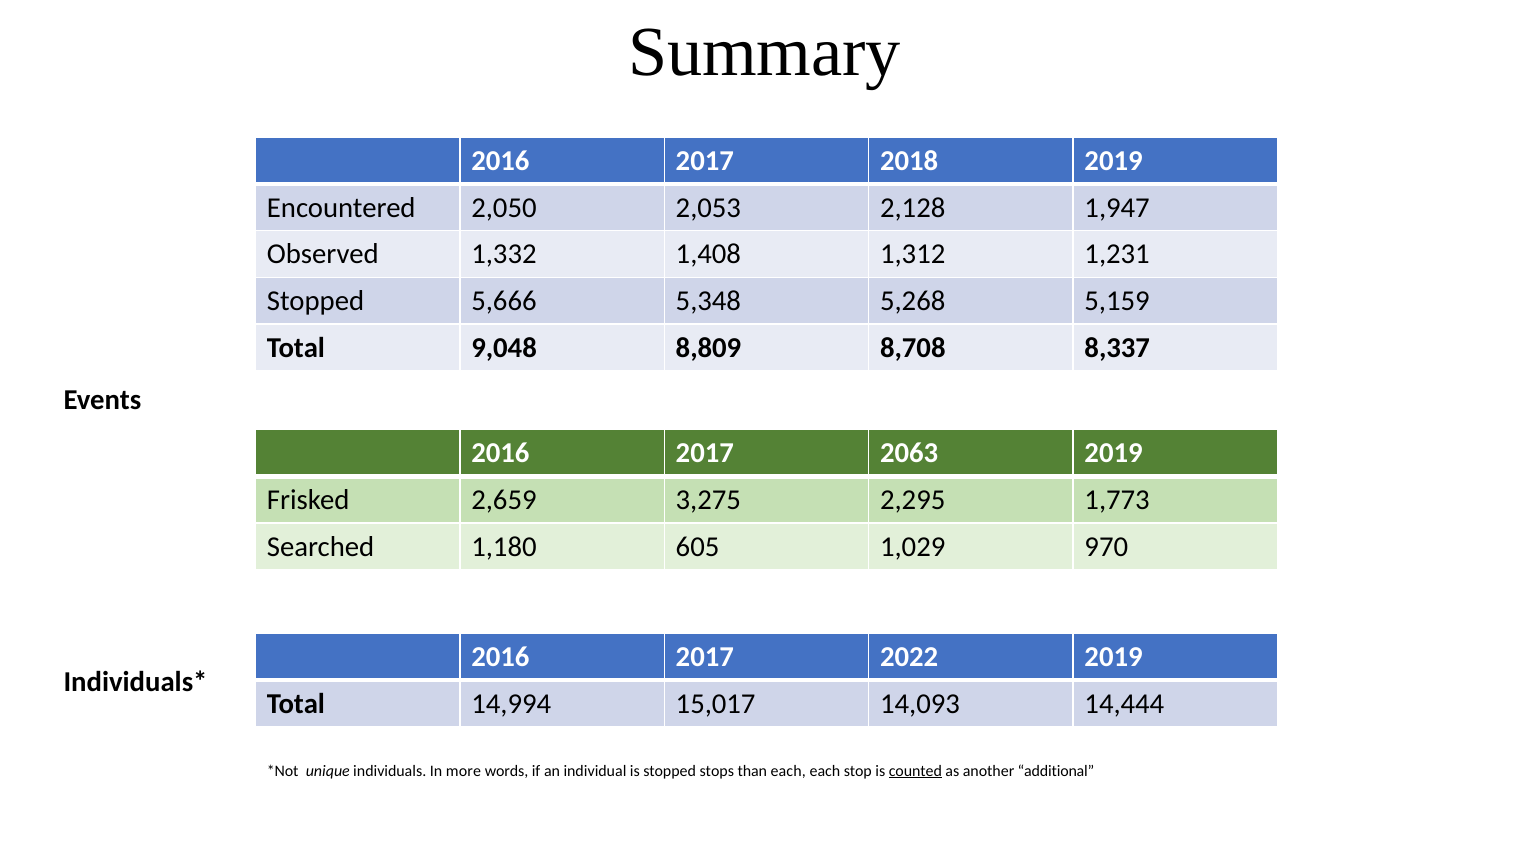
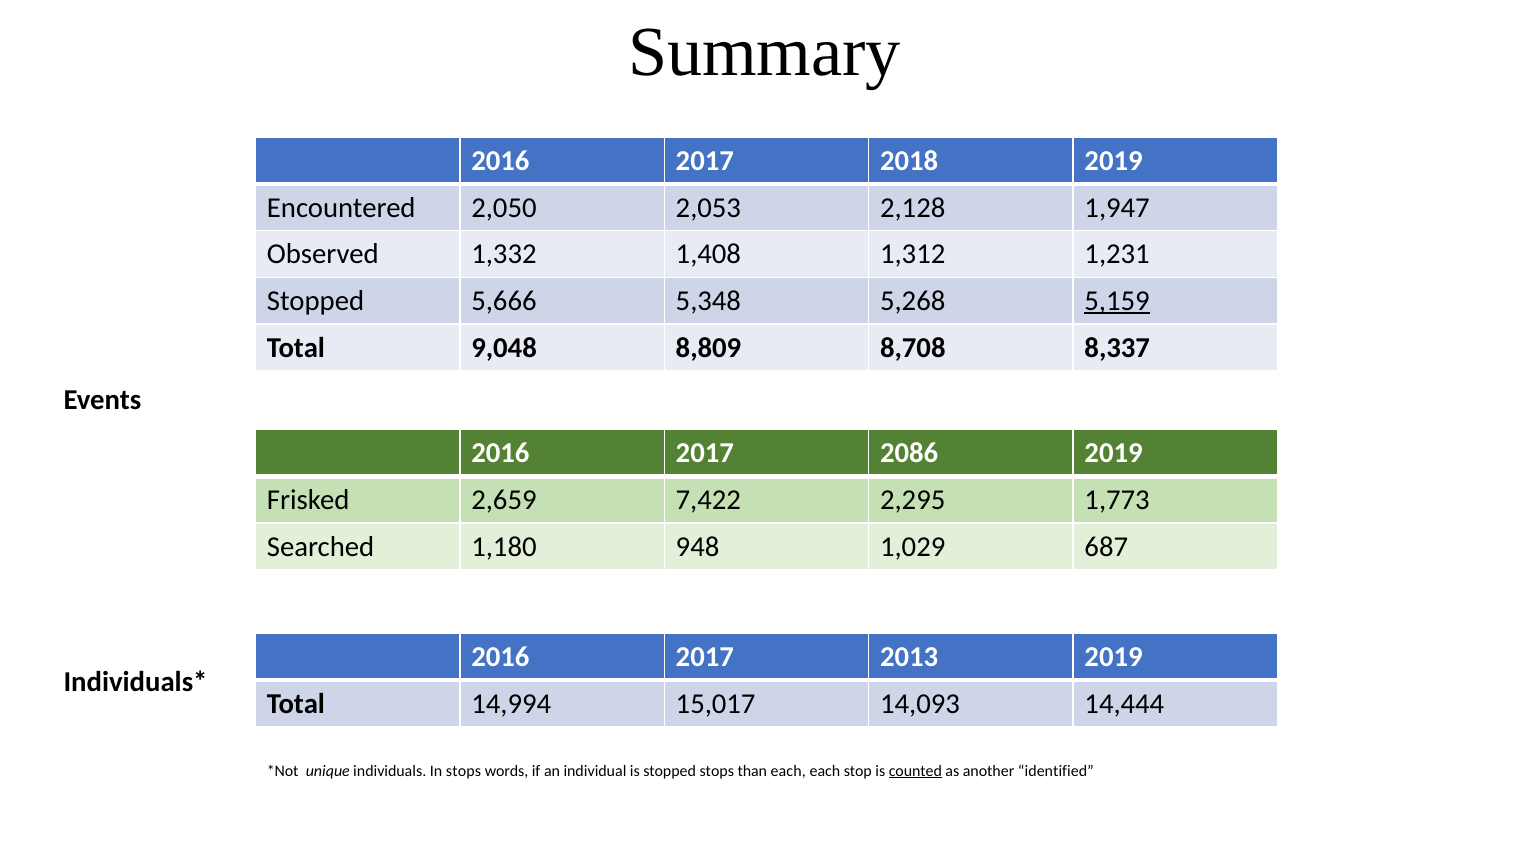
5,159 underline: none -> present (1117, 301)
2063: 2063 -> 2086 (909, 453)
3,275: 3,275 -> 7,422 (708, 500)
605: 605 -> 948 (698, 546)
970: 970 -> 687 (1106, 546)
2022: 2022 -> 2013 (909, 656)
In more: more -> stops (463, 770)
additional: additional -> identified (1056, 770)
